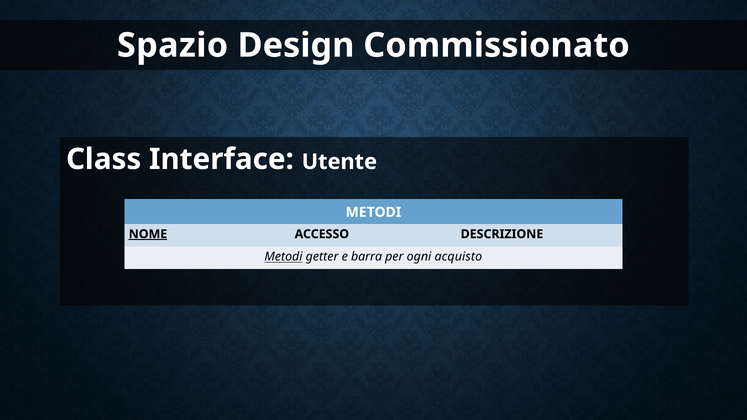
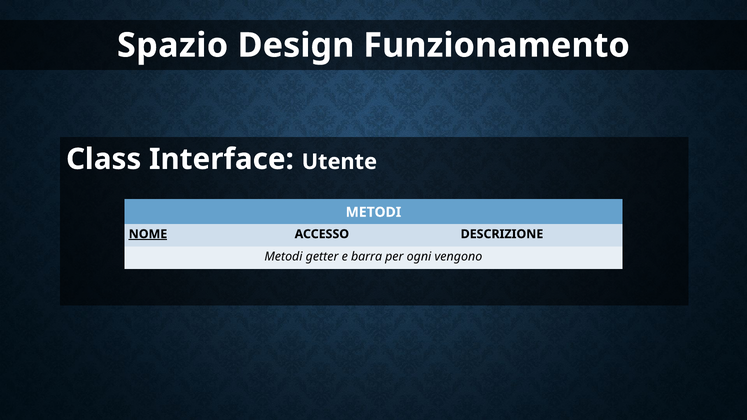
Commissionato: Commissionato -> Funzionamento (497, 45)
Metodi underline: present -> none (283, 257)
acquisto: acquisto -> vengono (458, 257)
